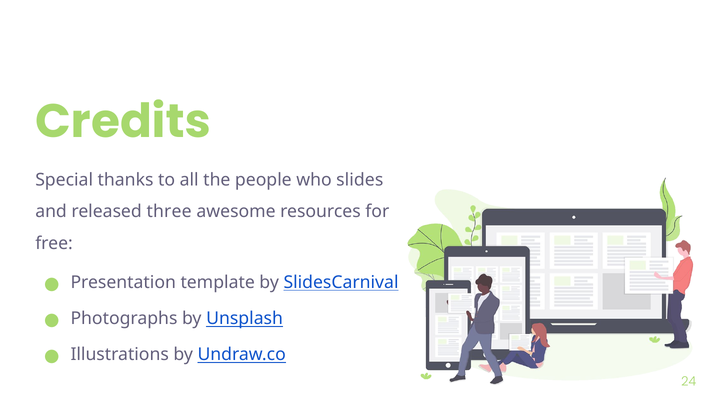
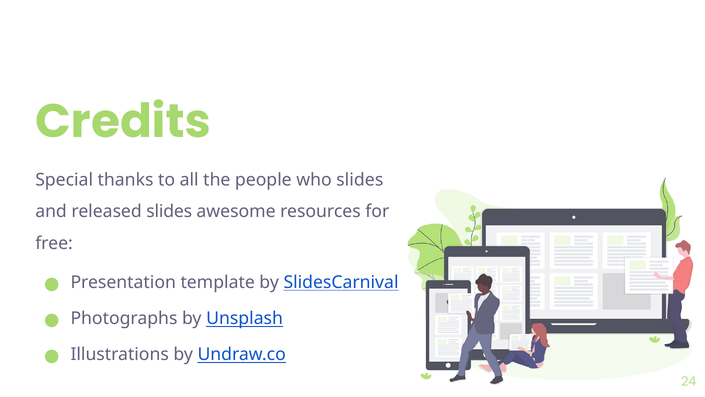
released three: three -> slides (169, 211)
